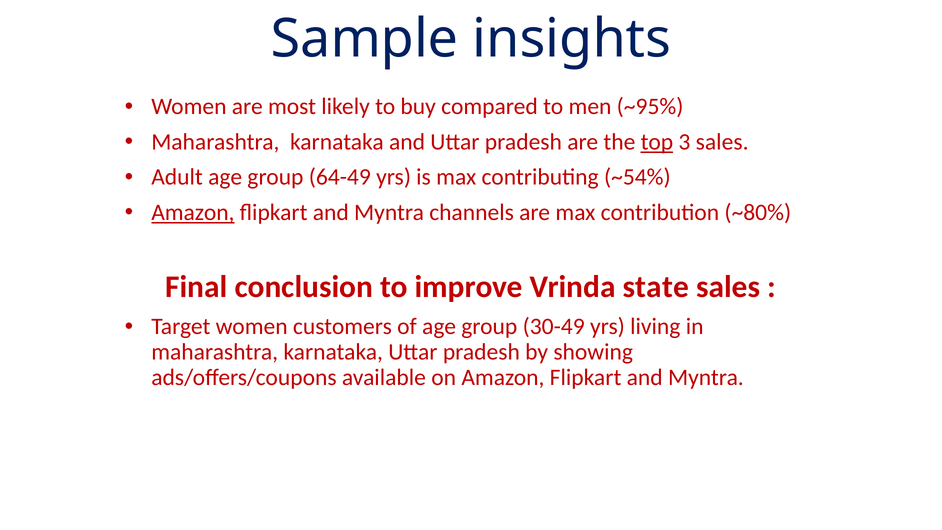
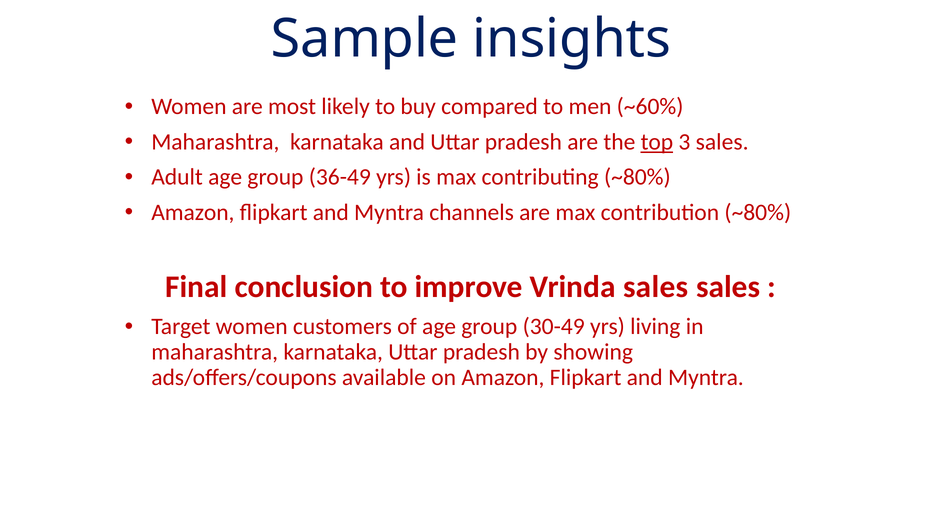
~95%: ~95% -> ~60% (650, 107)
64-49: 64-49 -> 36-49 (340, 177)
contributing ~54%: ~54% -> ~80% (637, 177)
Amazon underline: present -> none (193, 212)
Vrinda state: state -> sales (656, 287)
